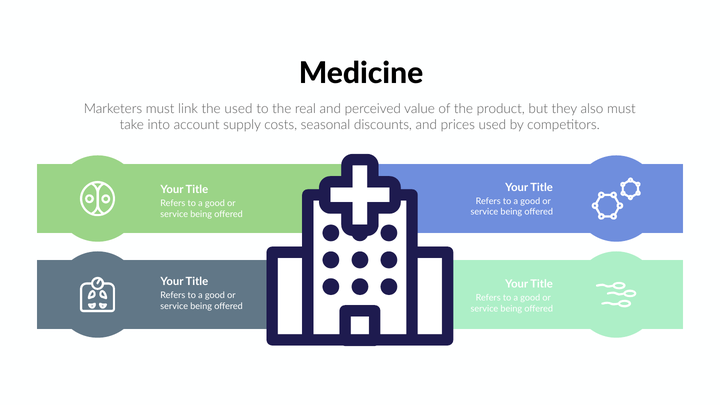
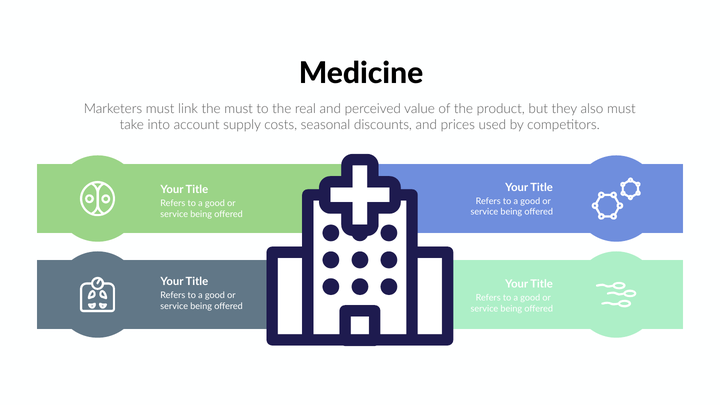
the used: used -> must (239, 109)
